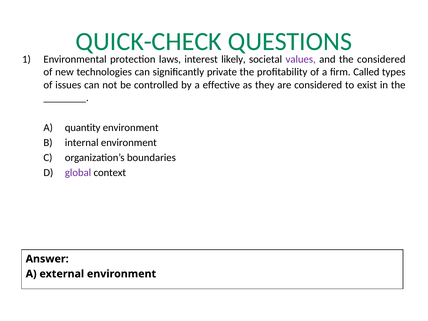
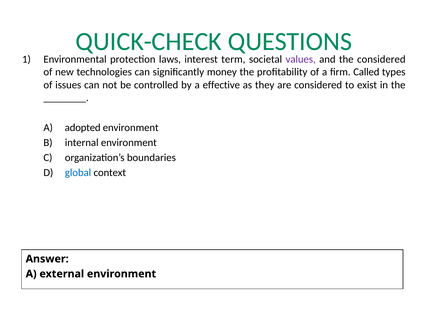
likely: likely -> term (233, 59)
private: private -> money (222, 72)
quantity: quantity -> adopted (83, 128)
global colour: purple -> blue (78, 173)
